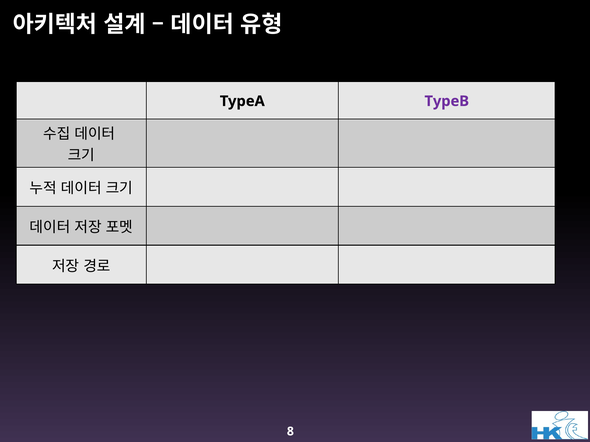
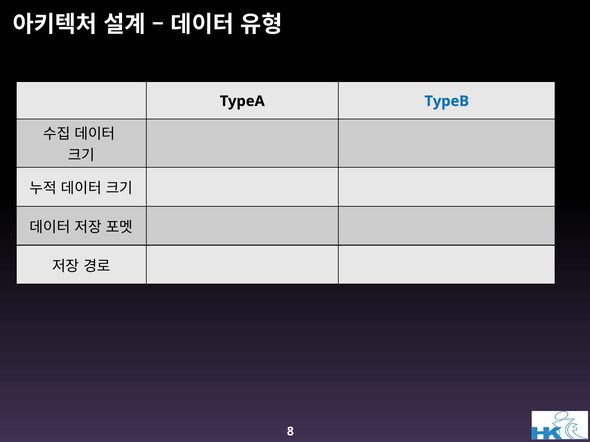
TypeB colour: purple -> blue (447, 101)
